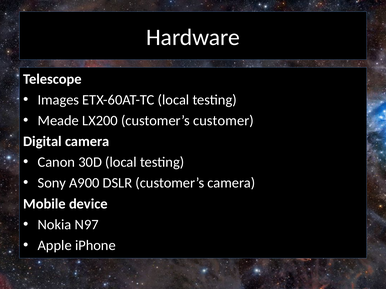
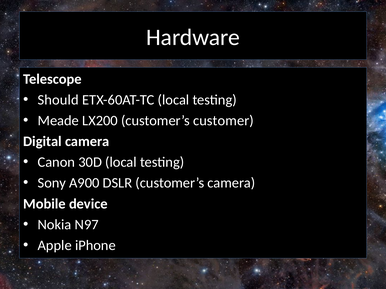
Images: Images -> Should (58, 100)
